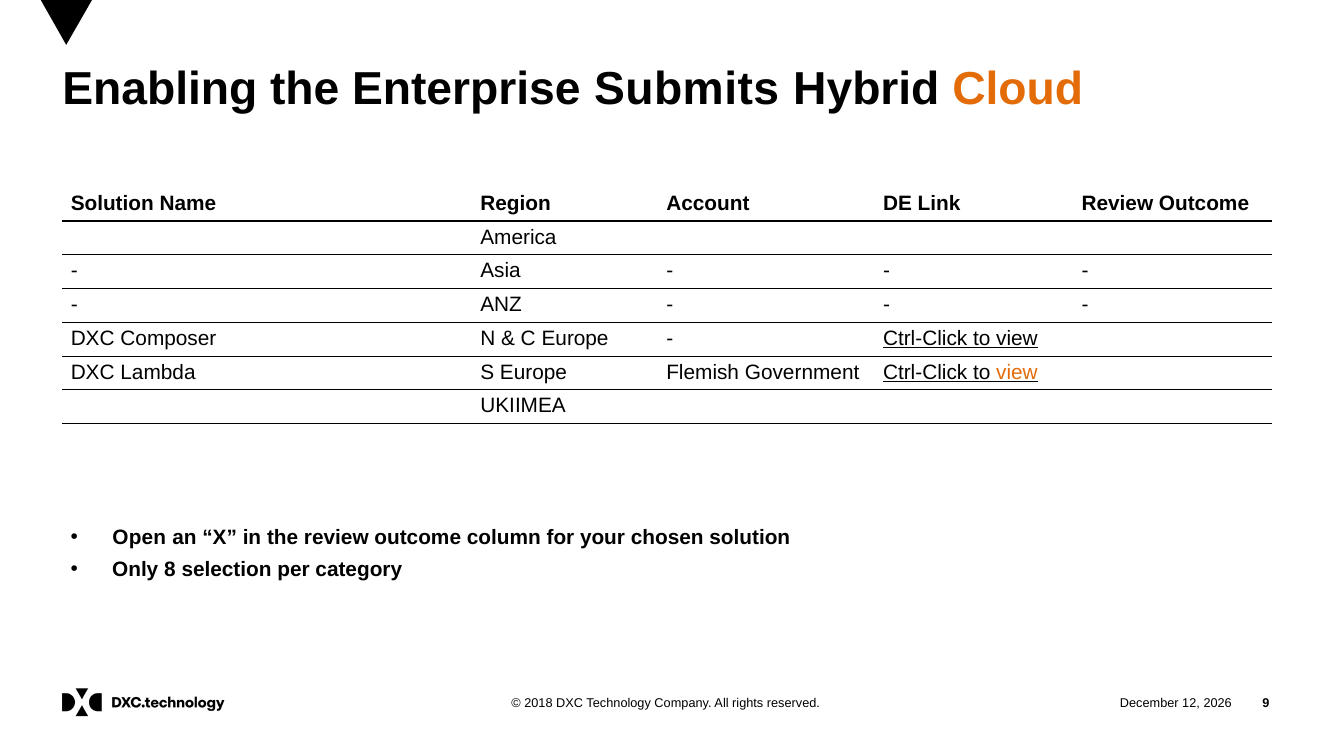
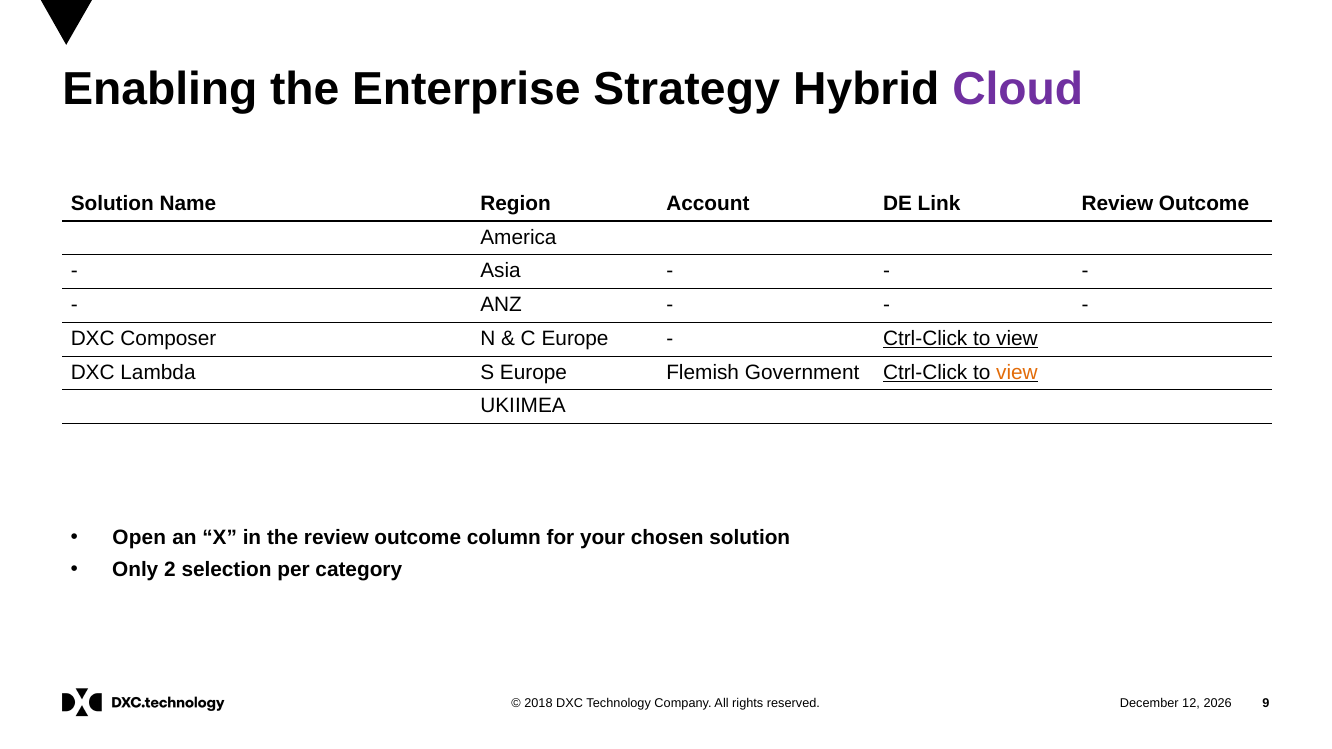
Submits: Submits -> Strategy (687, 89)
Cloud colour: orange -> purple (1018, 89)
8: 8 -> 2 (170, 569)
